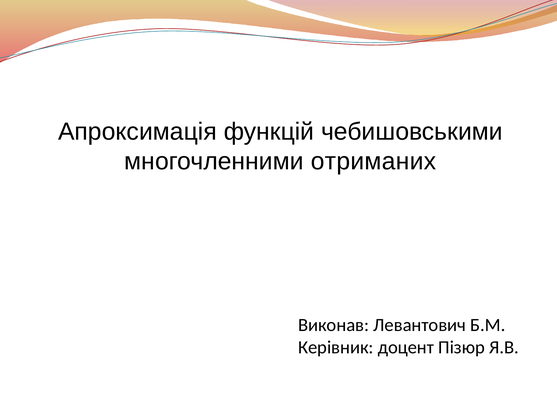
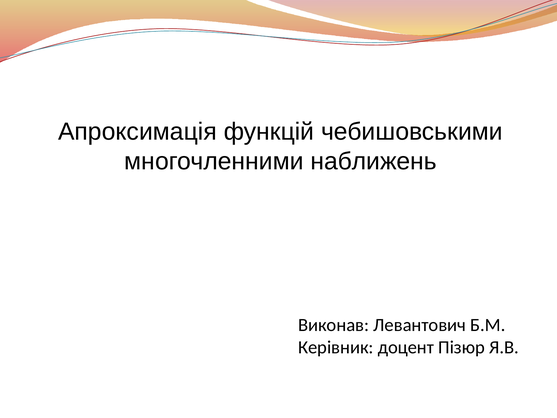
отриманих: отриманих -> наближень (374, 161)
